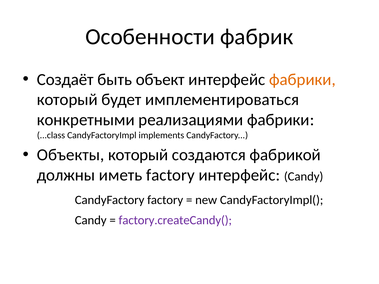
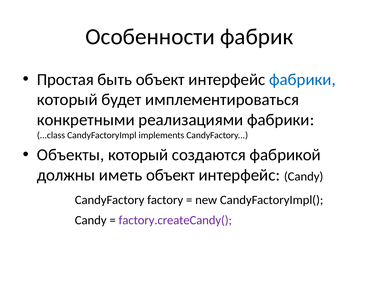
Создаёт: Создаёт -> Простая (65, 80)
фабрики colour: orange -> blue (302, 80)
иметь factory: factory -> объект (170, 175)
